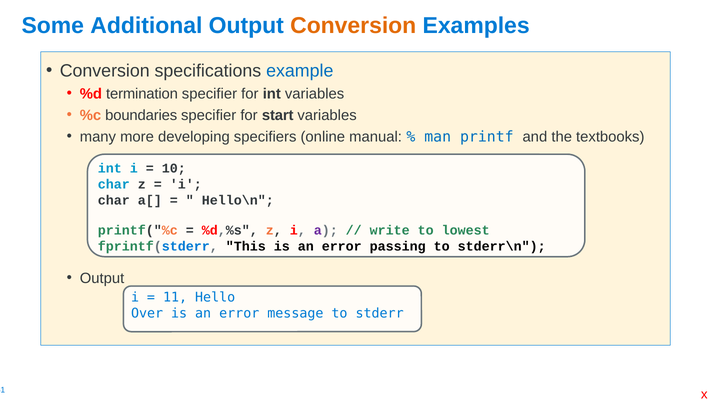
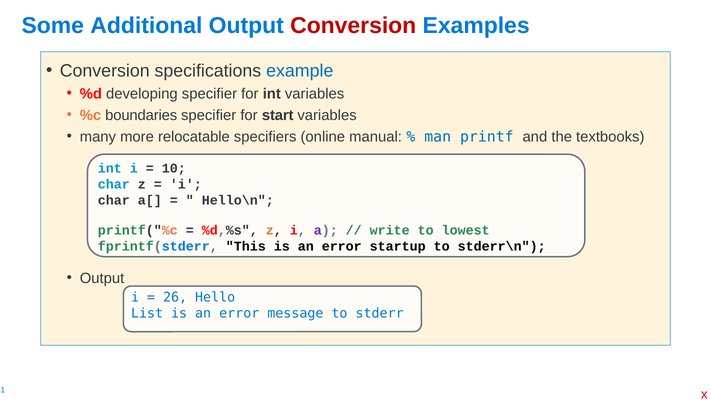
Conversion colour: orange -> red (353, 26)
termination: termination -> developing (142, 94)
developing: developing -> relocatable (194, 137)
passing: passing -> startup (398, 246)
11: 11 -> 26 (175, 297)
Over: Over -> List (147, 313)
